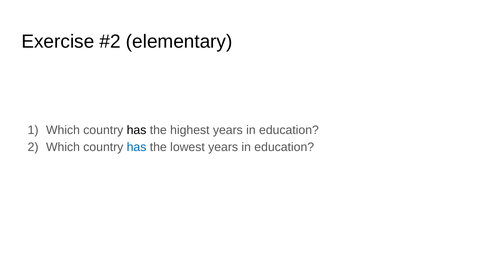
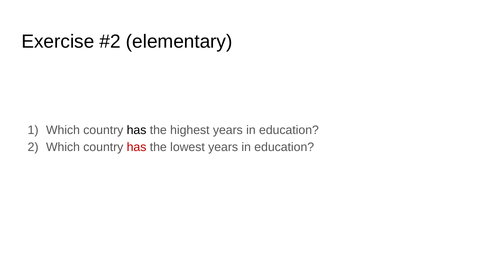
has colour: blue -> red (137, 147)
